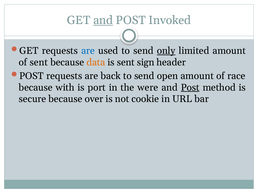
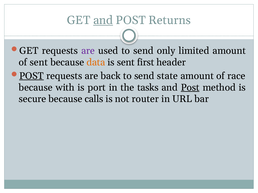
Invoked: Invoked -> Returns (170, 20)
are colour: blue -> purple (88, 51)
only underline: present -> none (166, 51)
sign: sign -> first (146, 62)
POST underline: none -> present (32, 76)
open: open -> state (167, 76)
were: were -> tasks (148, 88)
over: over -> calls (94, 99)
cookie: cookie -> router (145, 99)
